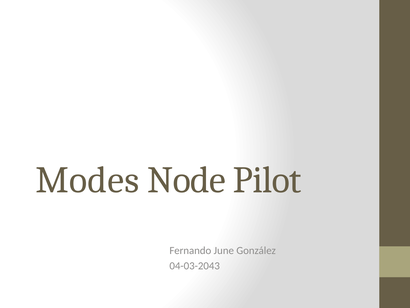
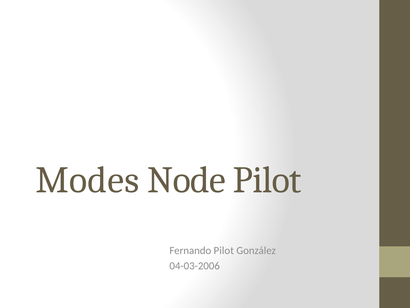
Fernando June: June -> Pilot (224, 250)
04-03-2043: 04-03-2043 -> 04-03-2006 (195, 265)
